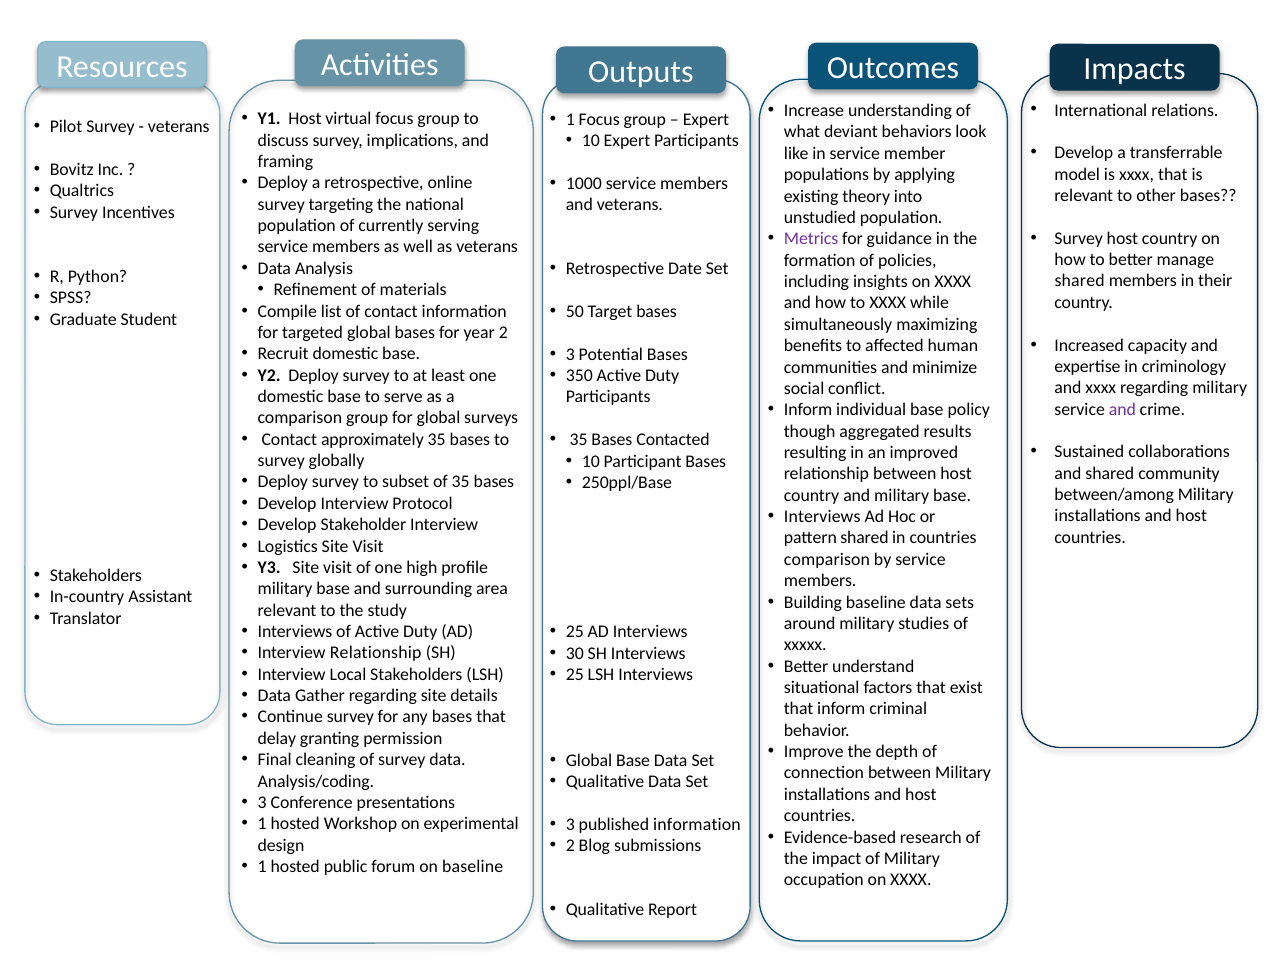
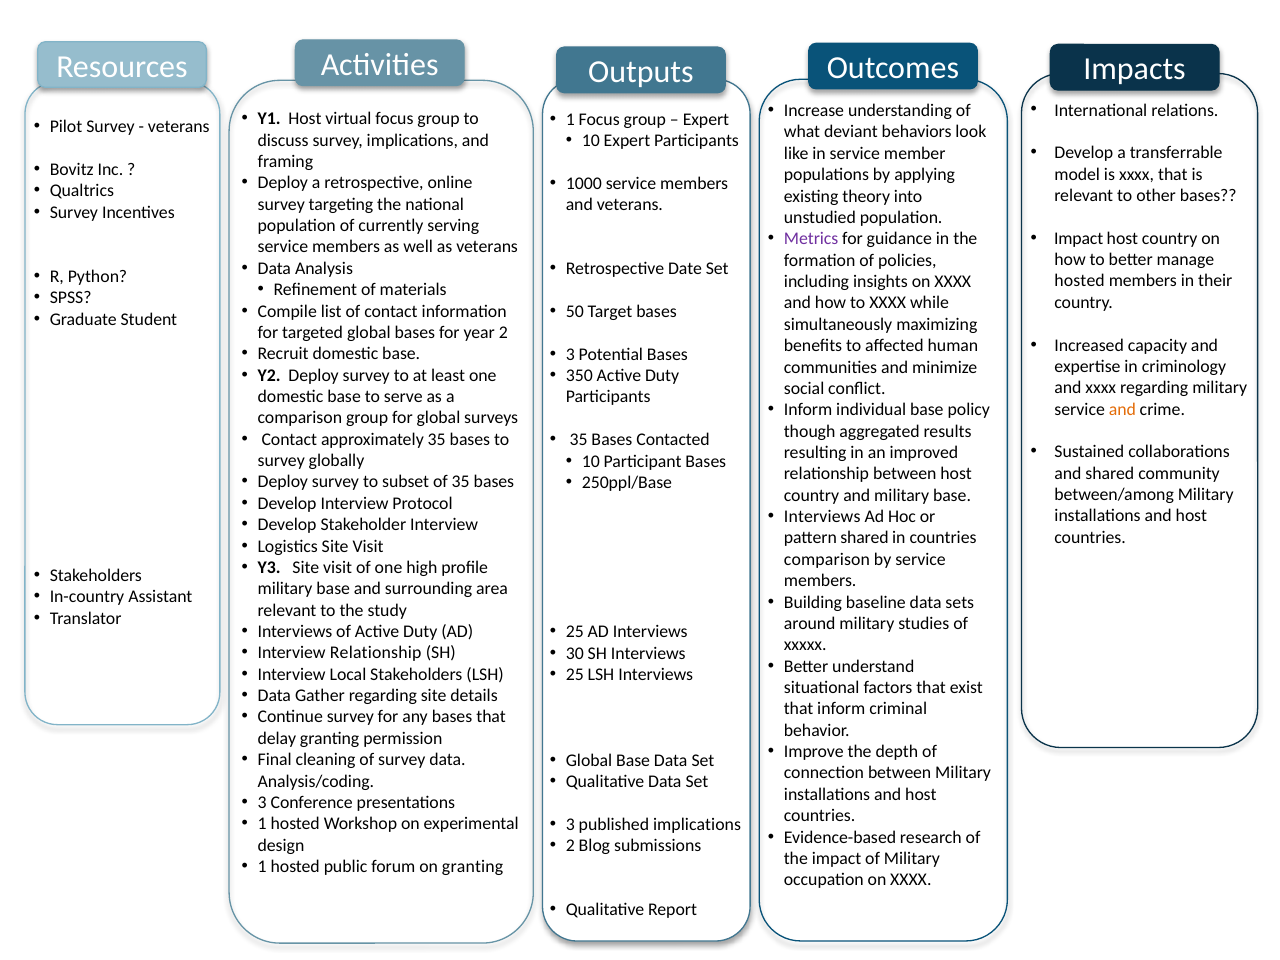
Survey: Survey -> Impact (1079, 238)
shared: shared -> hosted (1080, 281)
and colour: purple -> orange (1122, 409)
published information: information -> implications (697, 824)
on baseline: baseline -> granting (473, 867)
